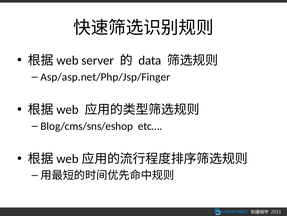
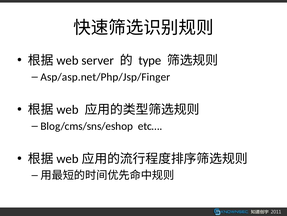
data: data -> type (150, 60)
